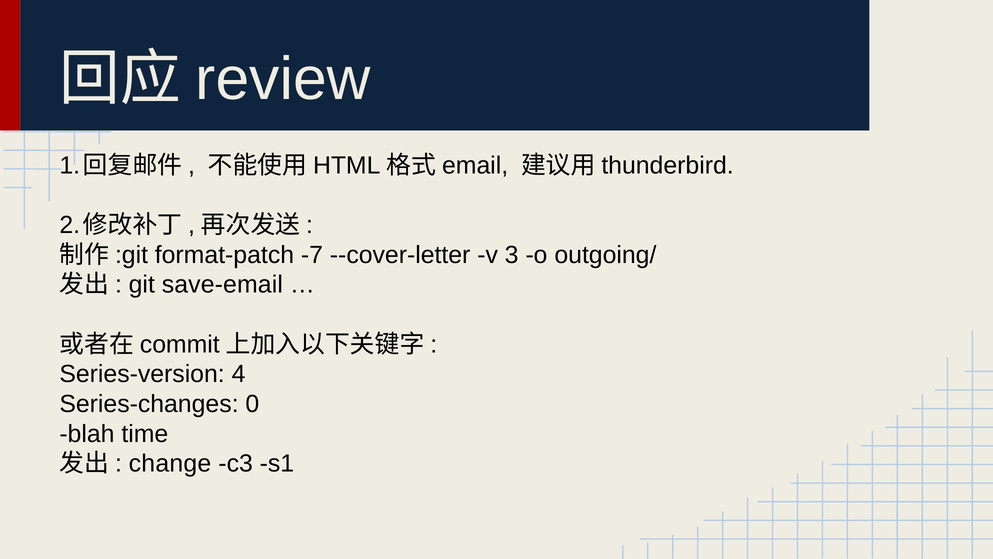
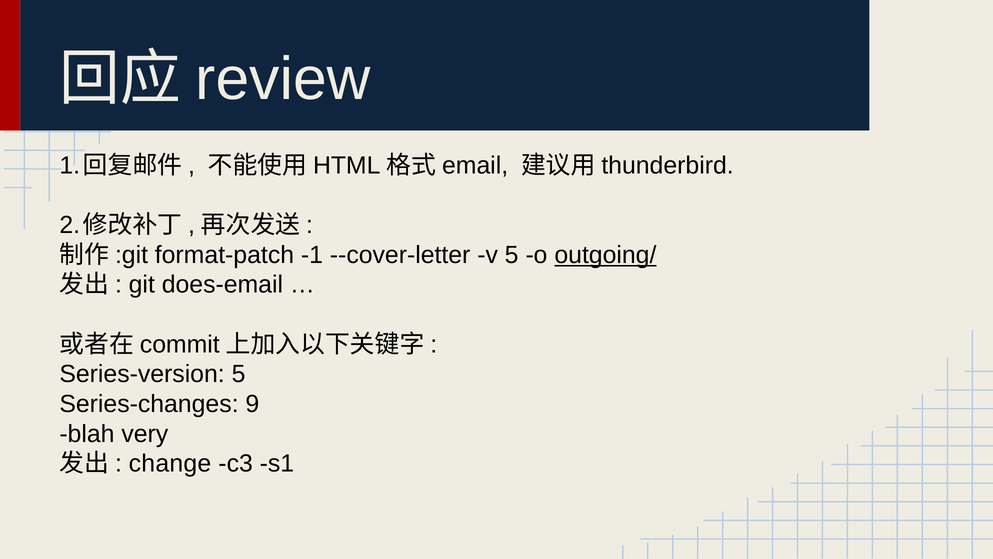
-7: -7 -> -1 (312, 255)
v 3: 3 -> 5 (512, 255)
outgoing/ underline: none -> present (605, 255)
save-email: save-email -> does-email (222, 285)
Series-version 4: 4 -> 5 (239, 374)
0: 0 -> 9 (252, 404)
time: time -> very (145, 433)
